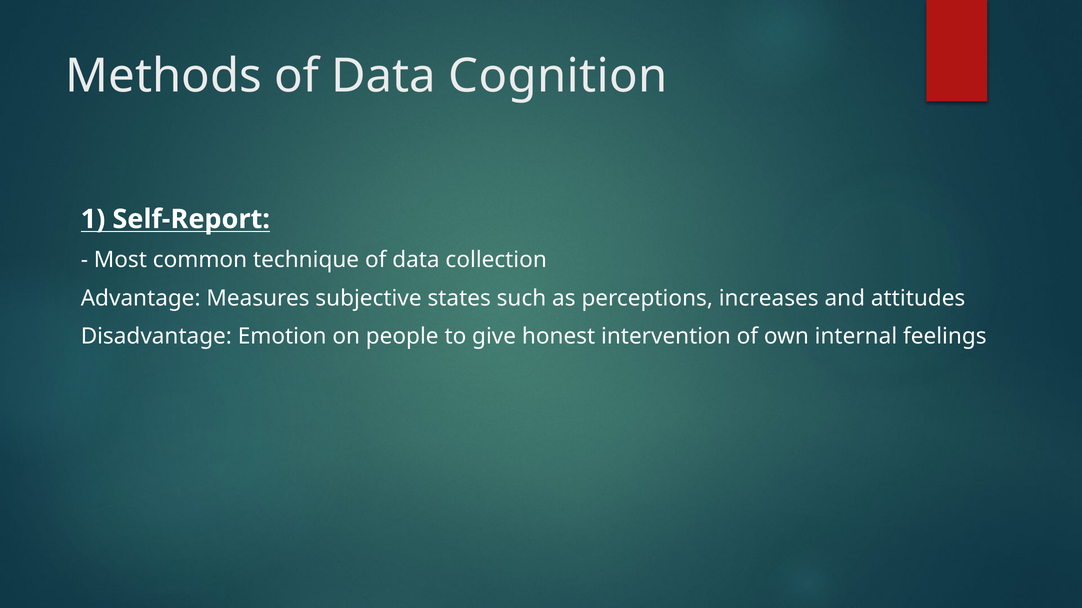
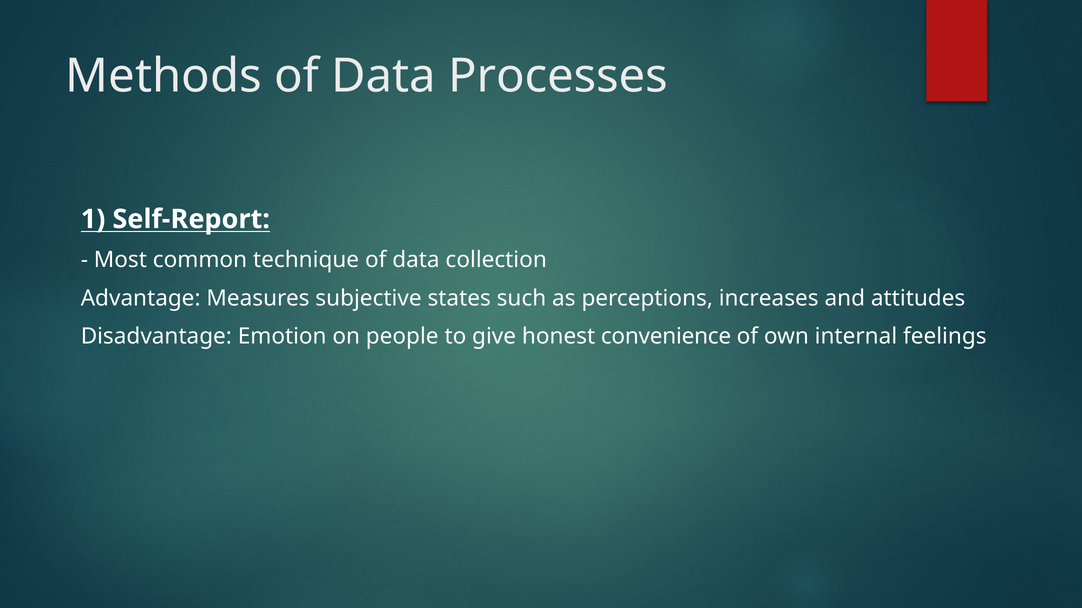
Cognition: Cognition -> Processes (558, 76)
intervention: intervention -> convenience (666, 337)
